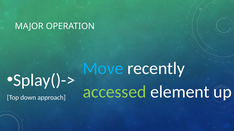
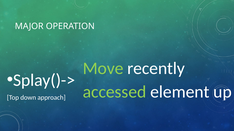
Move colour: light blue -> light green (103, 69)
